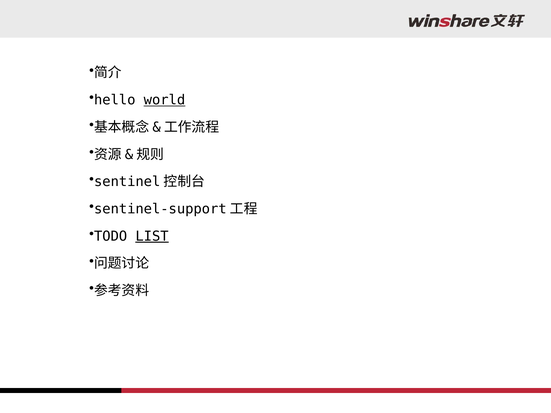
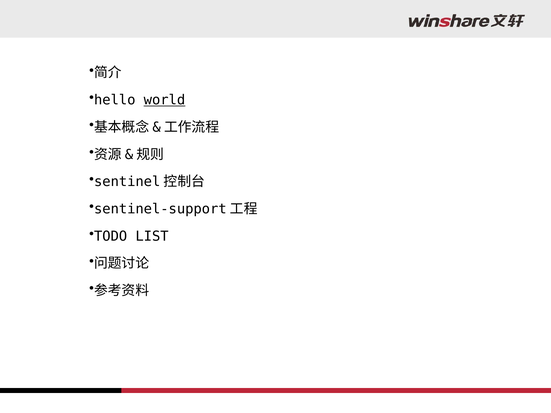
LIST underline: present -> none (152, 236)
